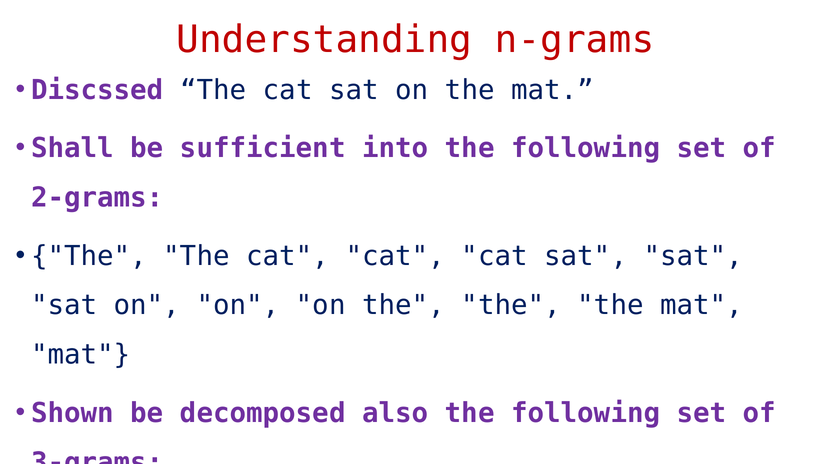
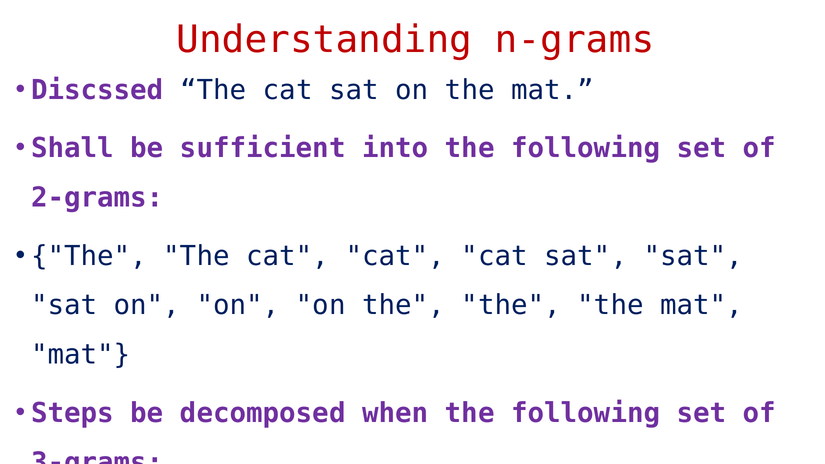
Shown: Shown -> Steps (72, 413)
also: also -> when (395, 413)
